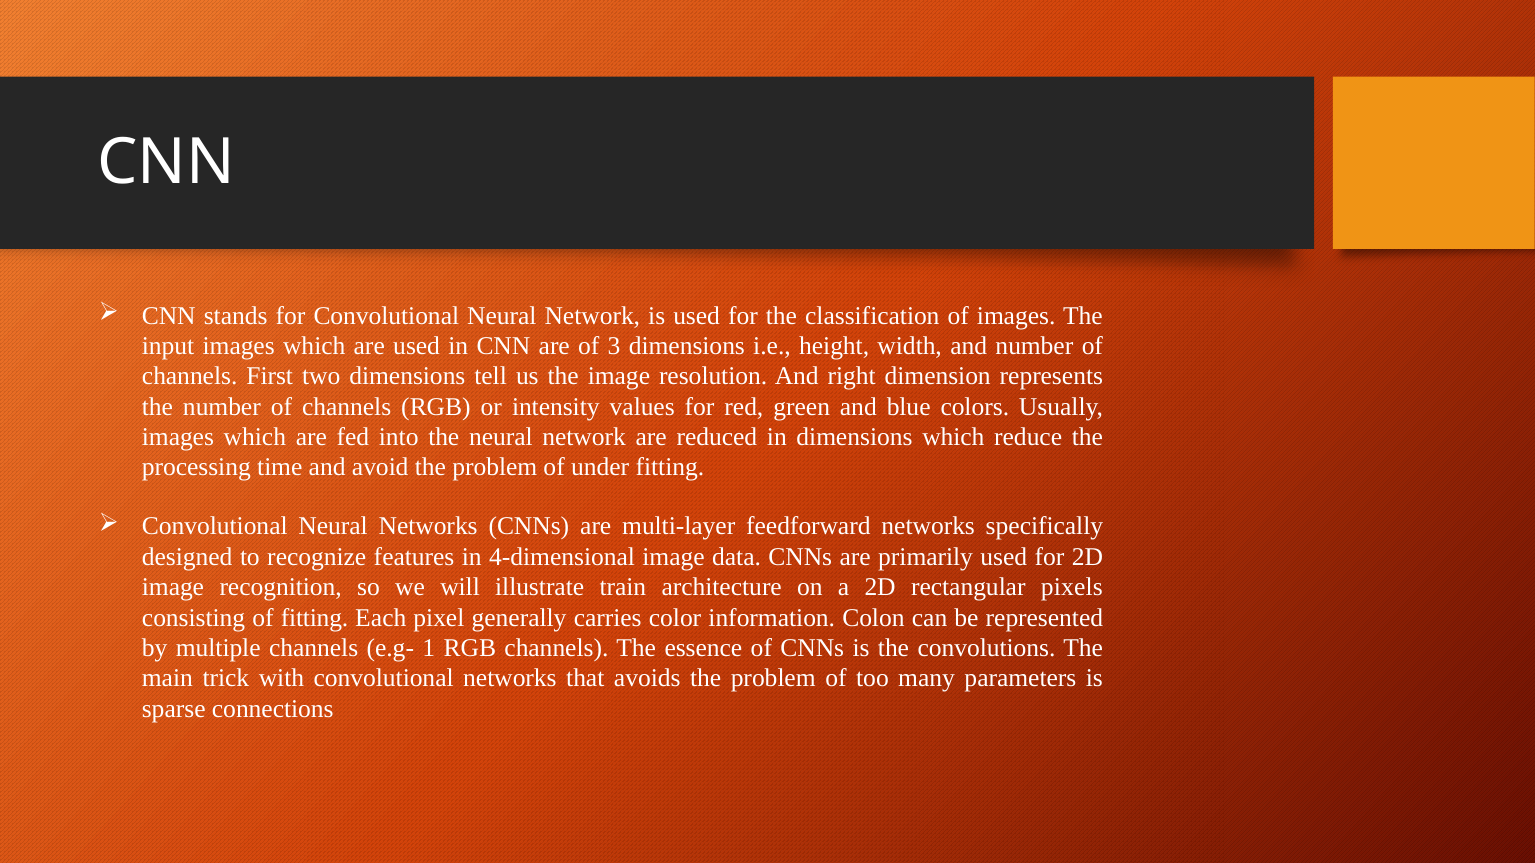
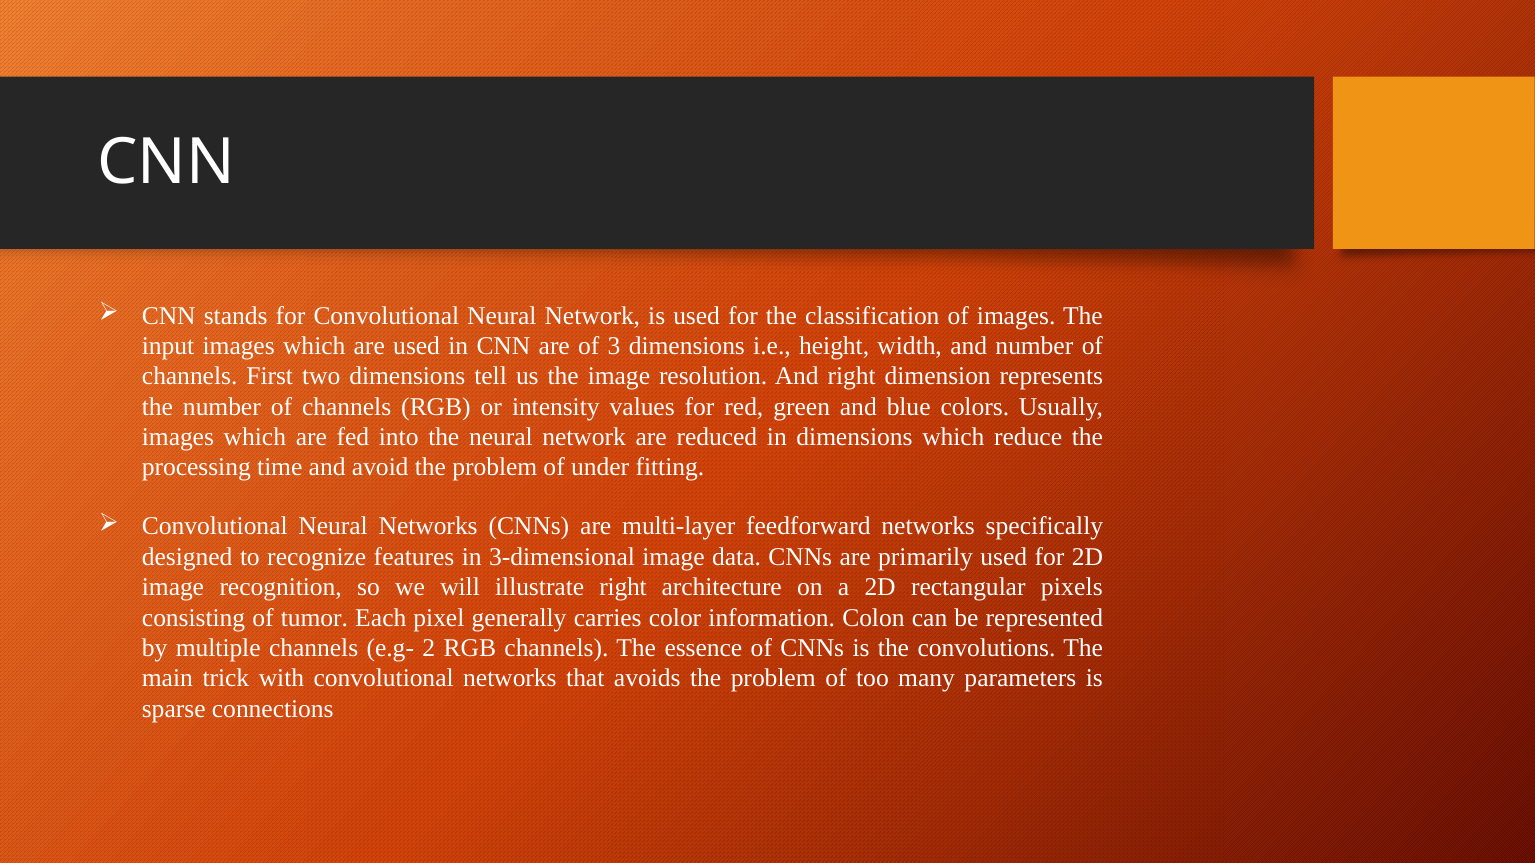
4-dimensional: 4-dimensional -> 3-dimensional (562, 557)
illustrate train: train -> right (623, 588)
of fitting: fitting -> tumor (314, 618)
1: 1 -> 2 (429, 648)
